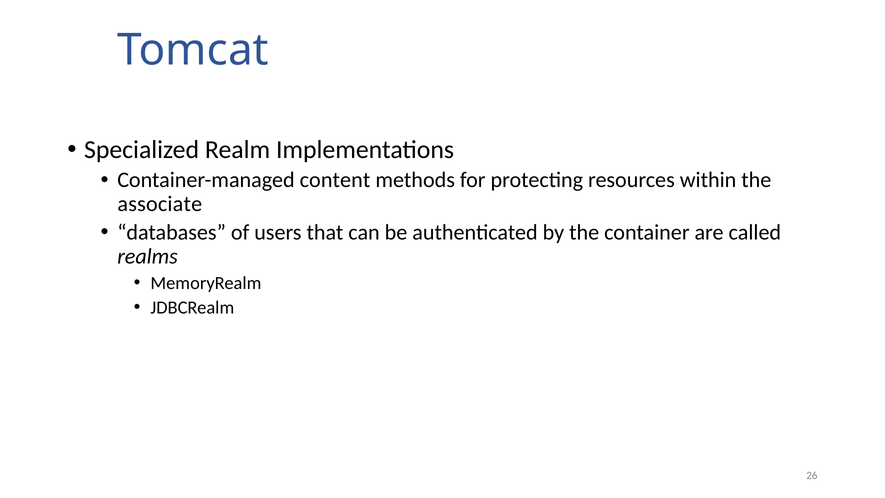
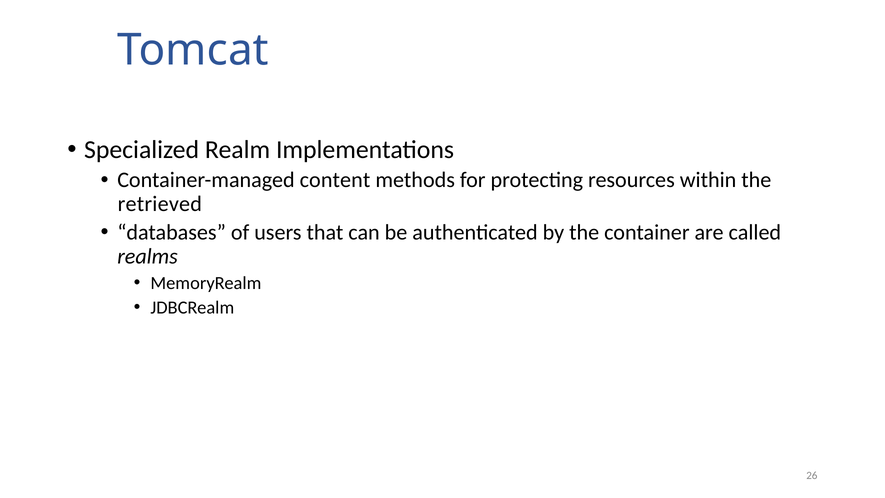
associate: associate -> retrieved (160, 204)
